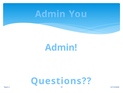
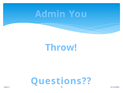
Admin: Admin -> Throw (61, 47)
